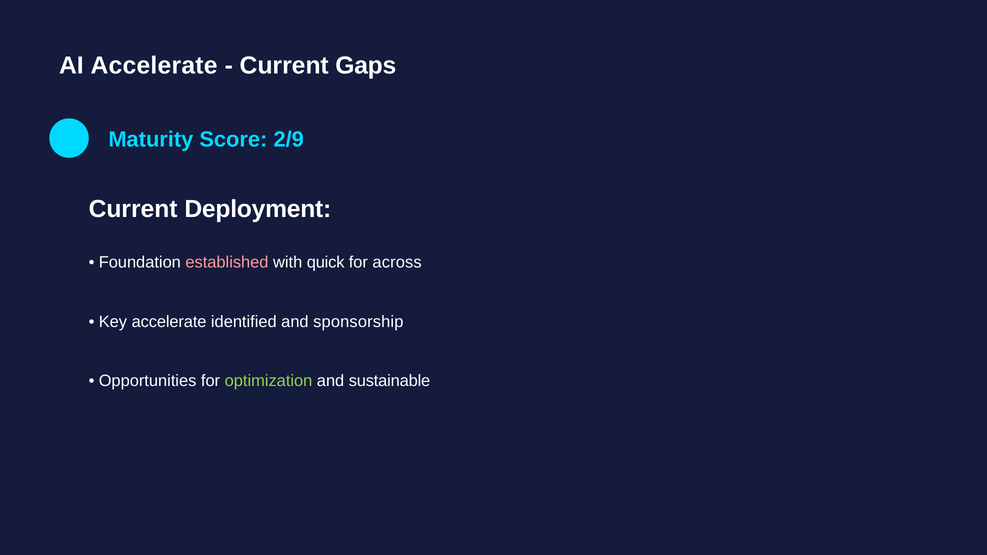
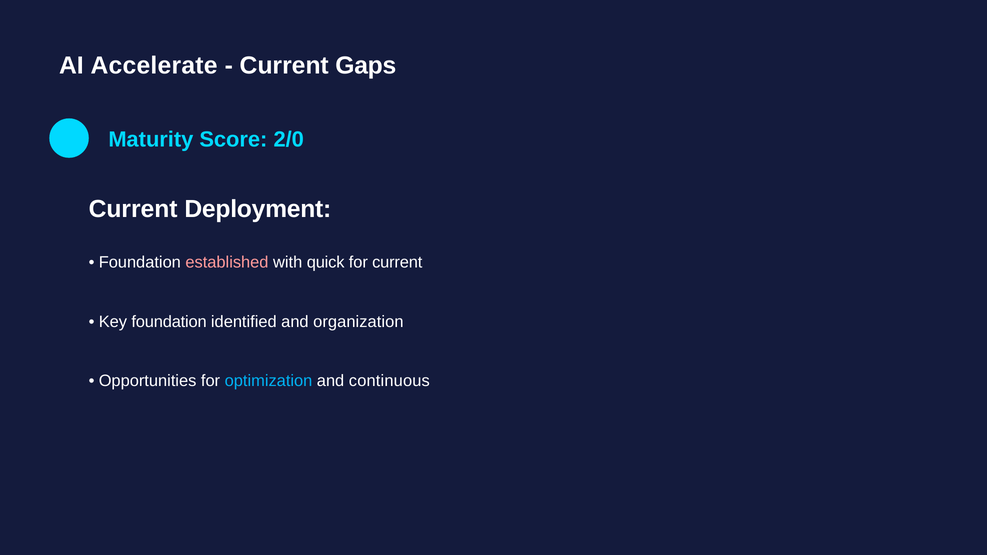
2/9: 2/9 -> 2/0 (289, 140)
for across: across -> current (397, 263)
Key accelerate: accelerate -> foundation (169, 322)
sponsorship: sponsorship -> organization (358, 322)
optimization colour: light green -> light blue (269, 381)
sustainable: sustainable -> continuous (389, 381)
